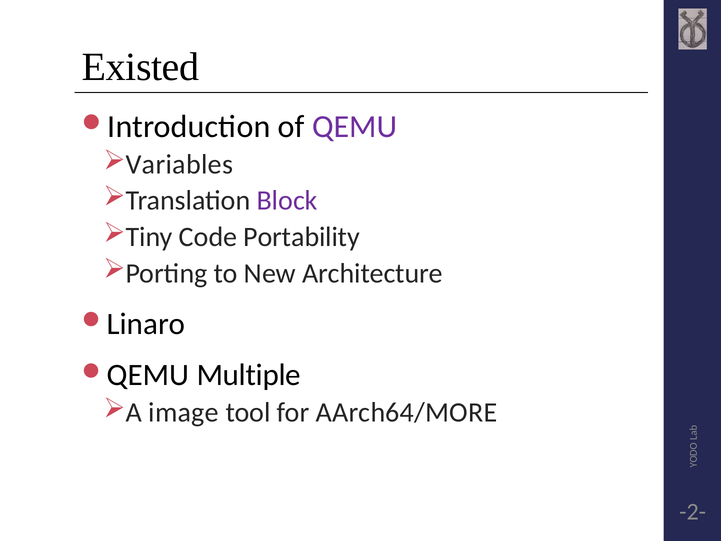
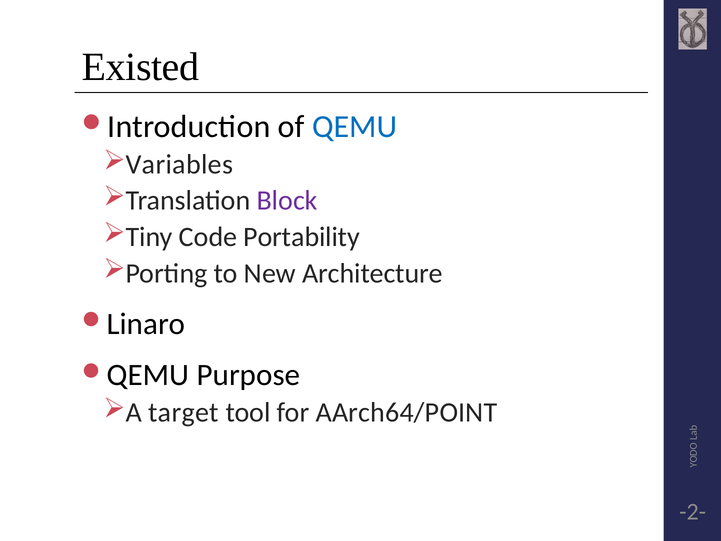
QEMU colour: purple -> blue (355, 126)
Multiple: Multiple -> Purpose (248, 375)
image: image -> target (184, 412)
AArch64/MORE: AArch64/MORE -> AArch64/POINT (407, 412)
